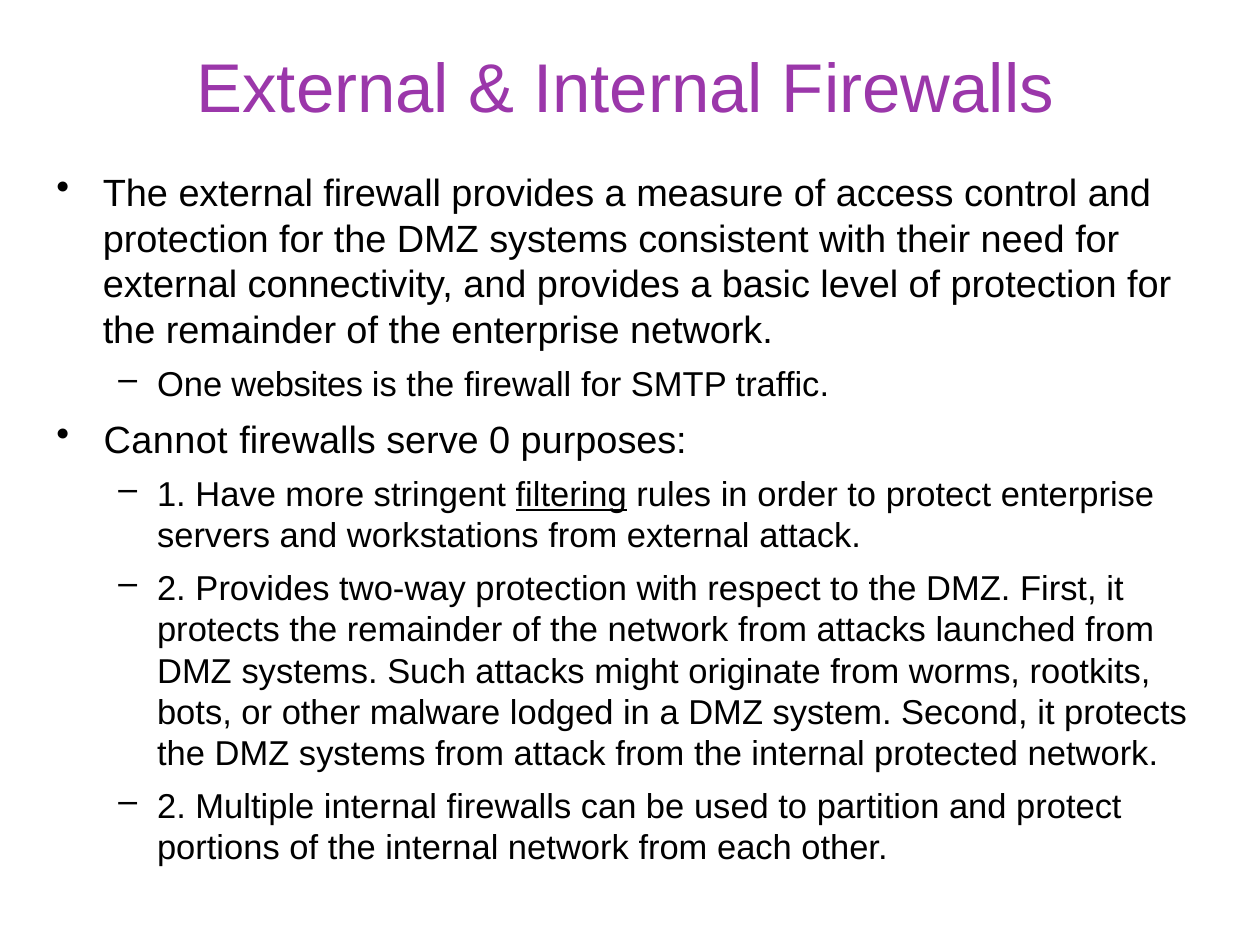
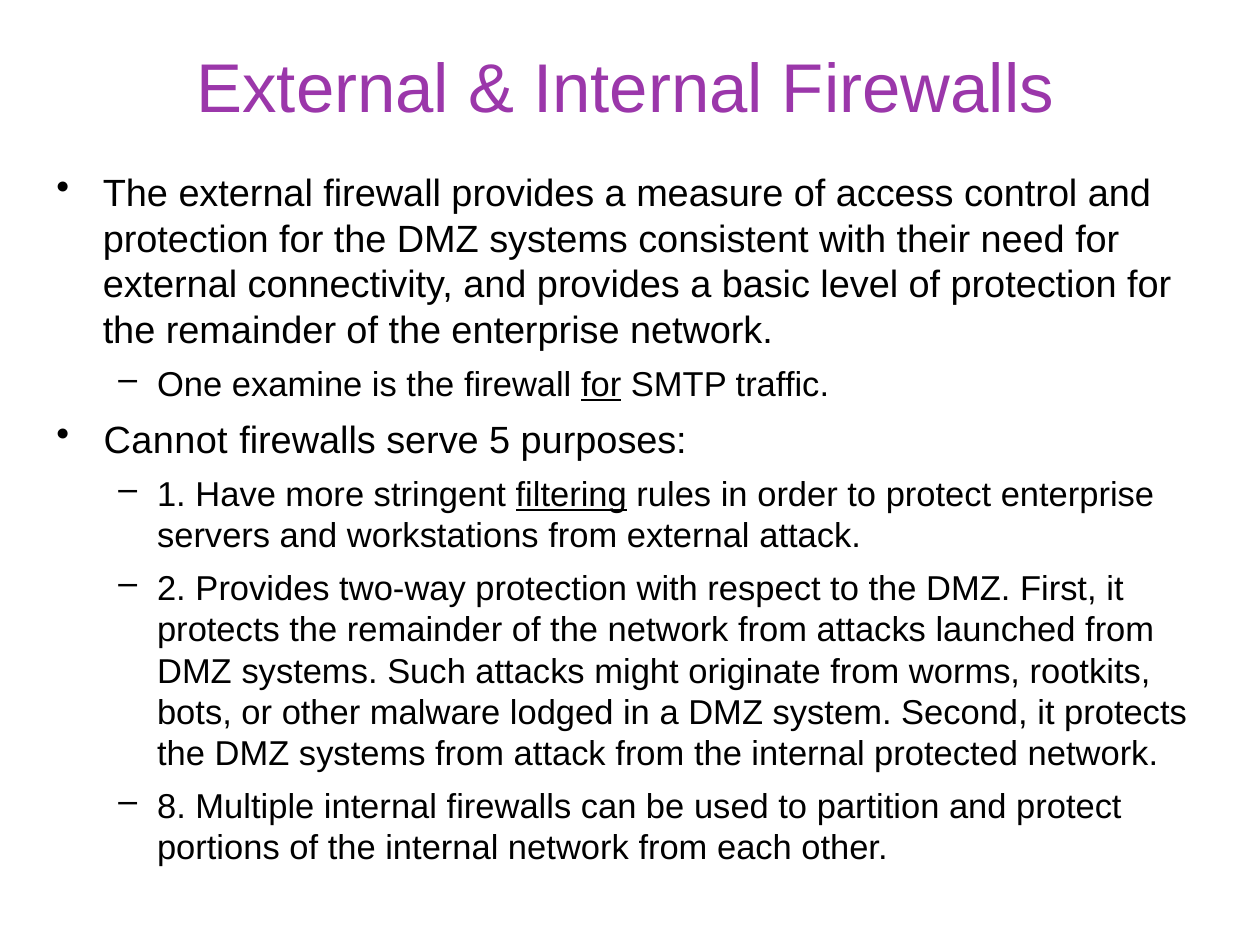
websites: websites -> examine (297, 385)
for underline: none -> present (601, 385)
0: 0 -> 5 (500, 441)
2: 2 -> 8 (172, 807)
